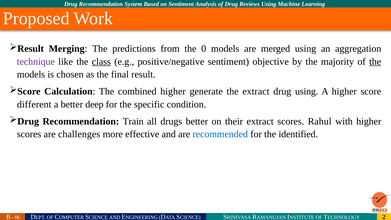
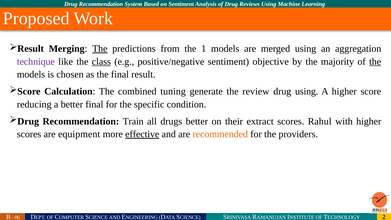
The underline: none -> present (100, 49)
0: 0 -> 1 (204, 49)
combined higher: higher -> tuning (173, 91)
the extract: extract -> review (256, 91)
different: different -> reducing (34, 104)
better deep: deep -> final (94, 104)
challenges: challenges -> equipment (79, 134)
effective underline: none -> present (142, 134)
recommended colour: blue -> orange (220, 134)
identified: identified -> providers (298, 134)
